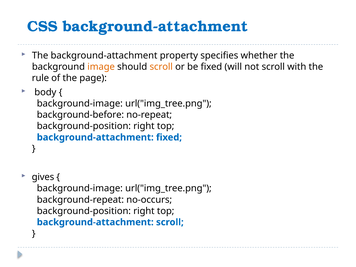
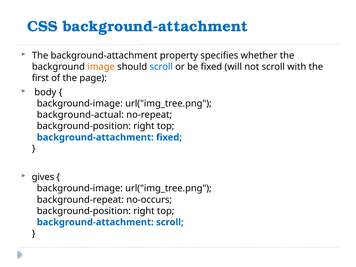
scroll colour: orange -> blue (161, 67)
rule: rule -> first (40, 78)
background-before: background-before -> background-actual (80, 115)
